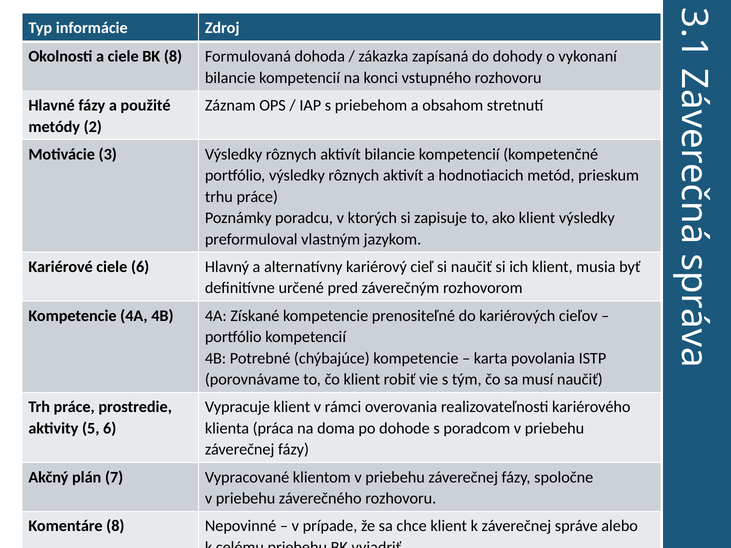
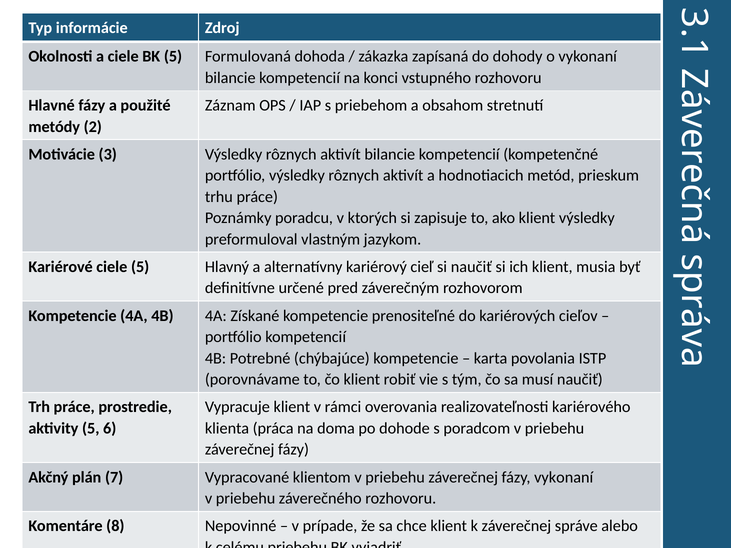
BK 8: 8 -> 5 (173, 57)
ciele 6: 6 -> 5 (140, 267)
fázy spoločne: spoločne -> vykonaní (564, 477)
